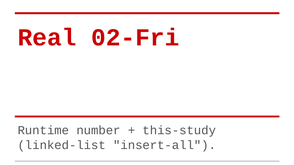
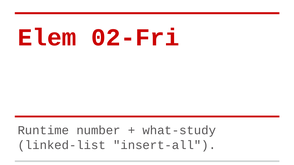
Real: Real -> Elem (47, 37)
this-study: this-study -> what-study (179, 131)
